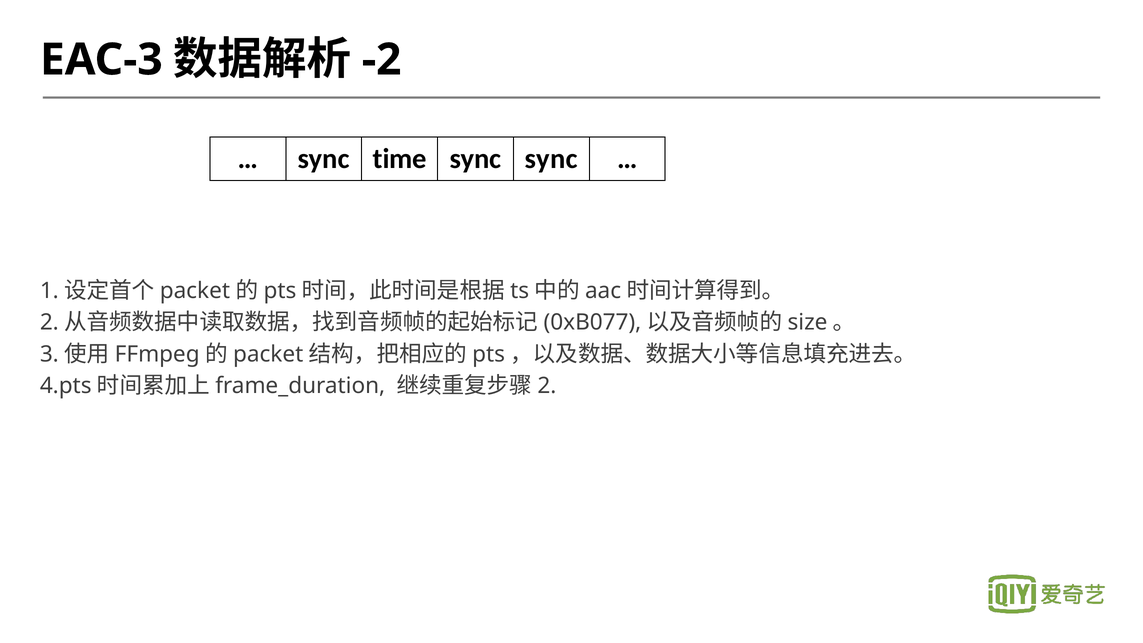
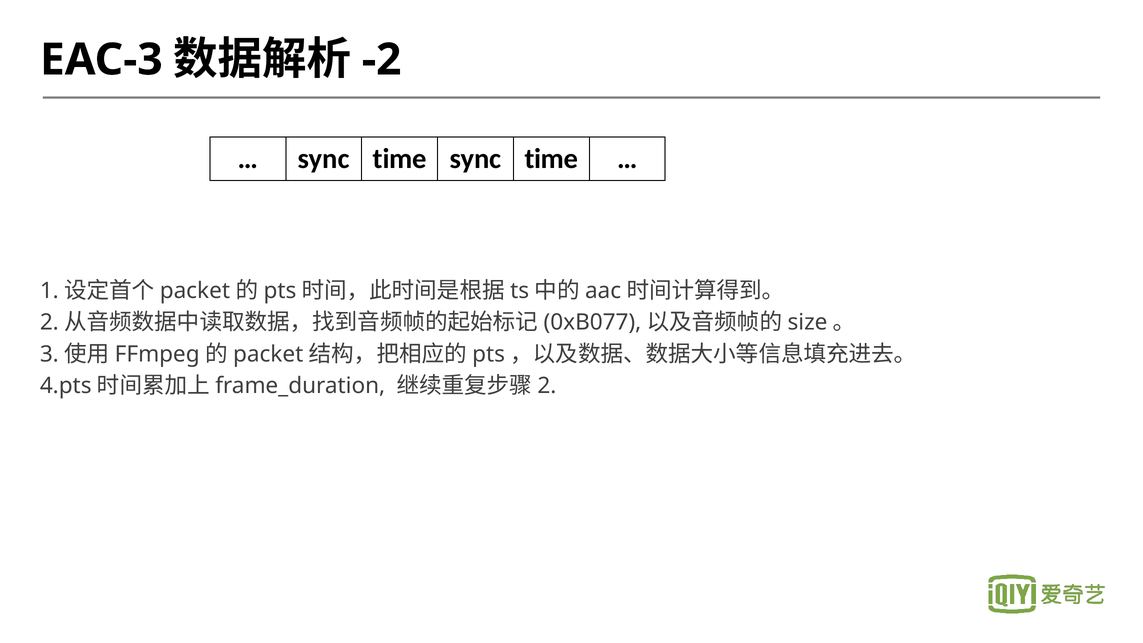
sync: sync -> time (551, 159)
